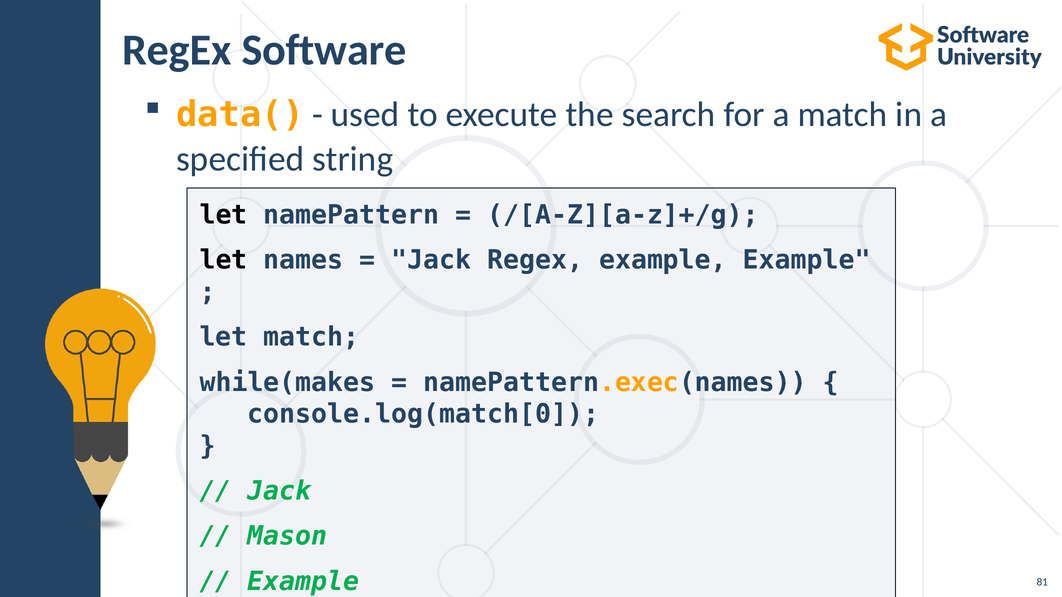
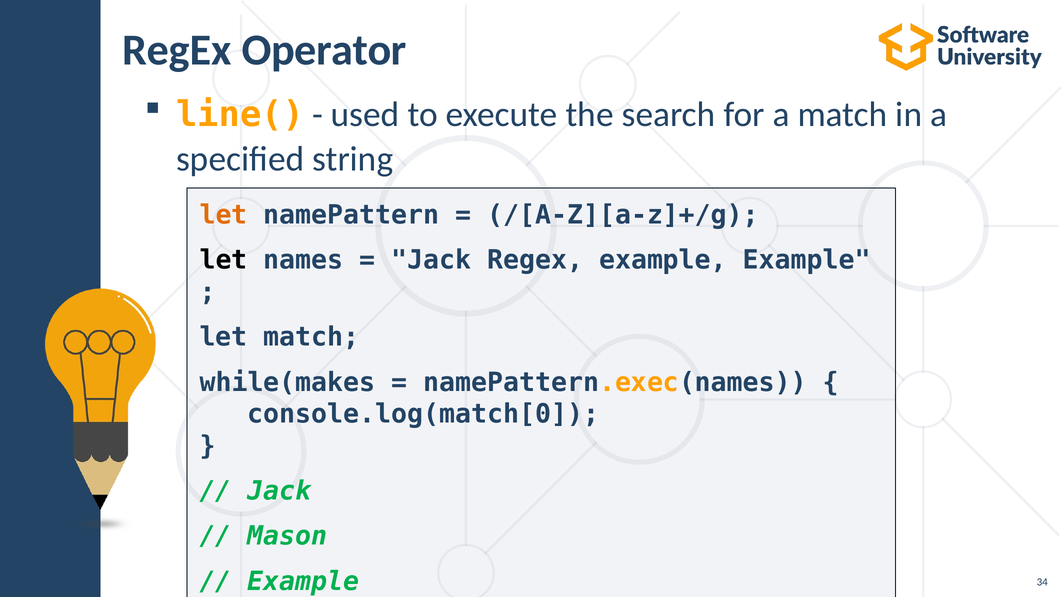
Software: Software -> Operator (324, 50)
data(: data( -> line( (240, 115)
let colour: black -> orange (224, 215)
81: 81 -> 34 (1042, 583)
